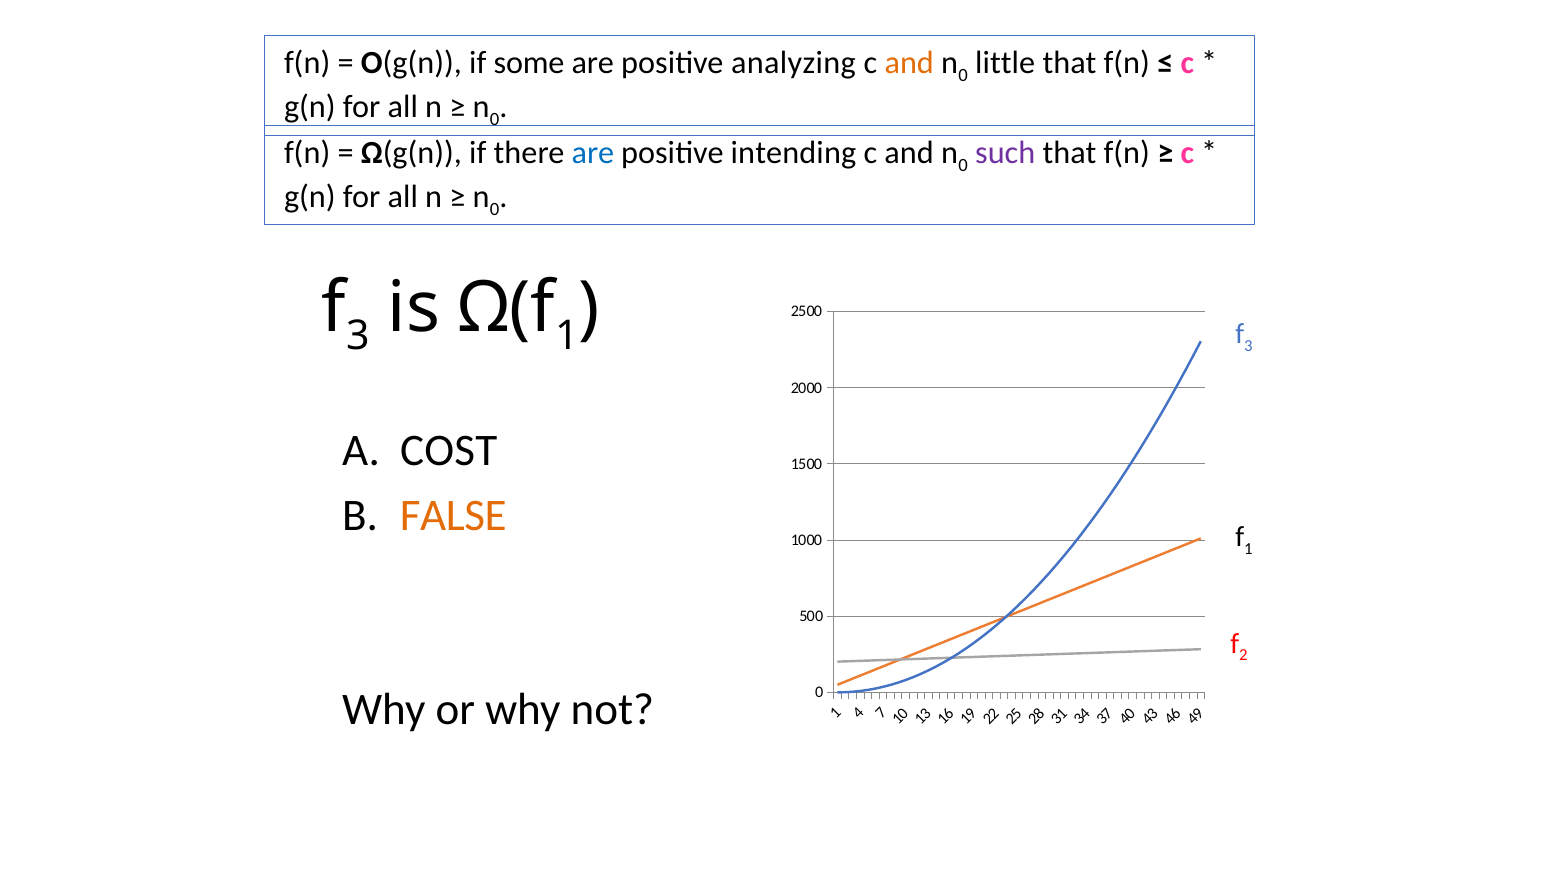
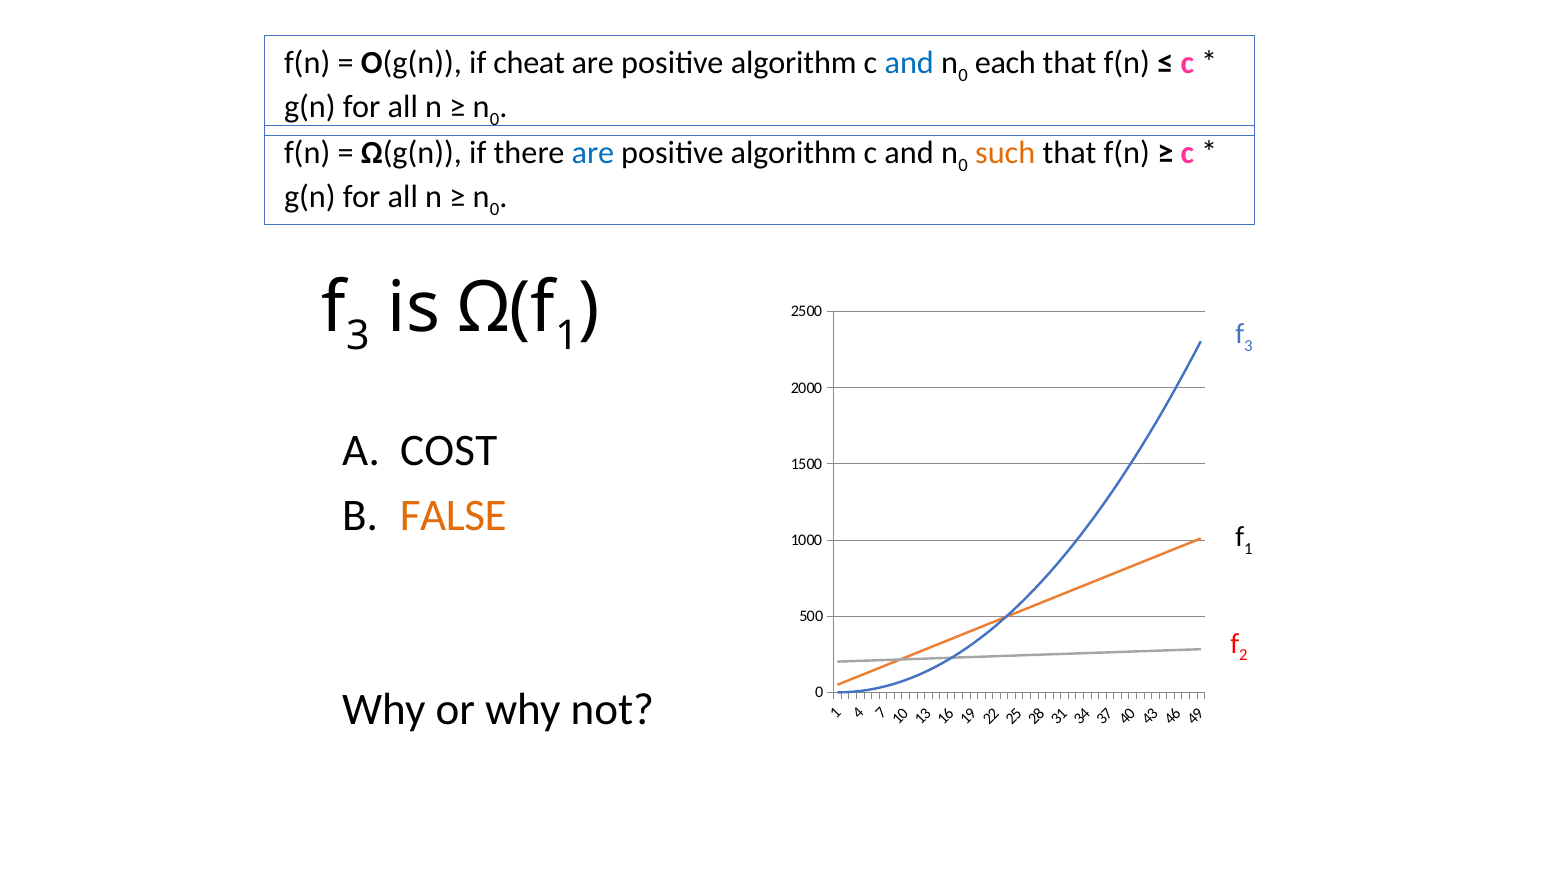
some: some -> cheat (529, 63)
analyzing: analyzing -> algorithm (794, 63)
and colour: orange -> blue (909, 63)
little: little -> each (1005, 63)
intending: intending -> algorithm (794, 153)
such colour: purple -> orange (1005, 153)
